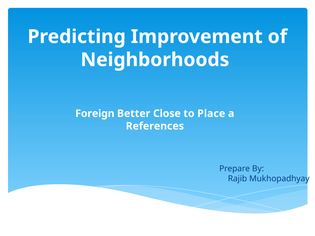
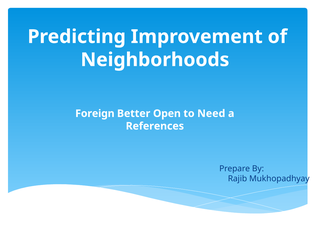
Close: Close -> Open (167, 114)
Place: Place -> Need (211, 114)
